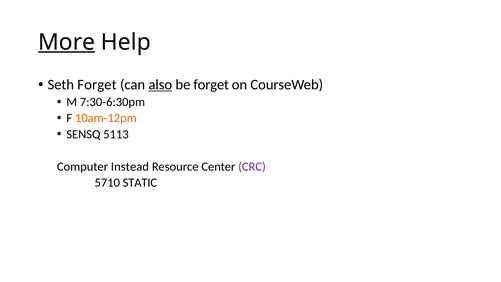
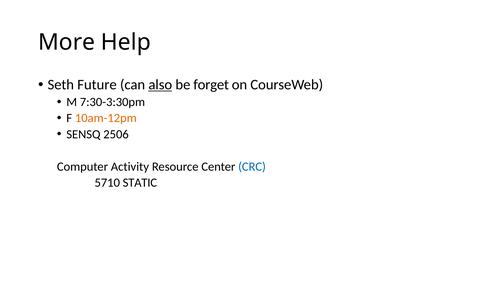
More underline: present -> none (67, 42)
Seth Forget: Forget -> Future (97, 85)
7:30-6:30pm: 7:30-6:30pm -> 7:30-3:30pm (112, 102)
5113: 5113 -> 2506 (116, 134)
Instead: Instead -> Activity (130, 166)
CRC colour: purple -> blue (252, 166)
